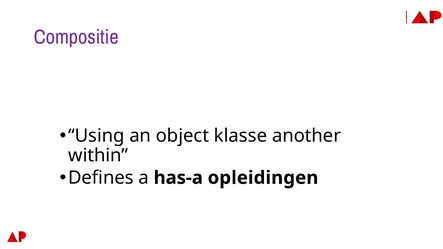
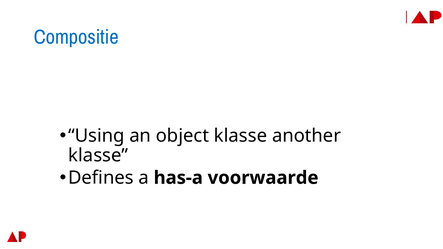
Compositie colour: purple -> blue (76, 37)
within: within -> klasse (98, 156)
opleidingen: opleidingen -> voorwaarde (263, 178)
